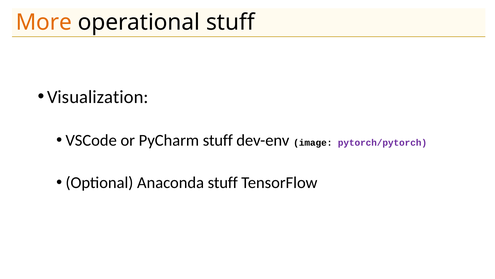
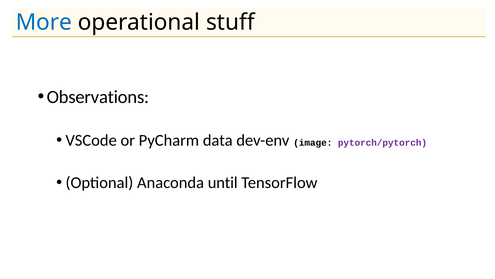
More colour: orange -> blue (44, 22)
Visualization: Visualization -> Observations (98, 97)
PyCharm stuff: stuff -> data (218, 140)
Anaconda stuff: stuff -> until (223, 182)
